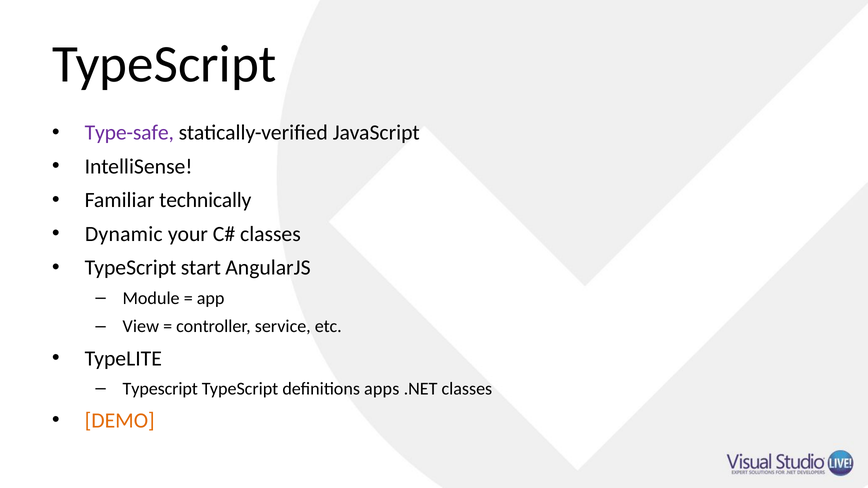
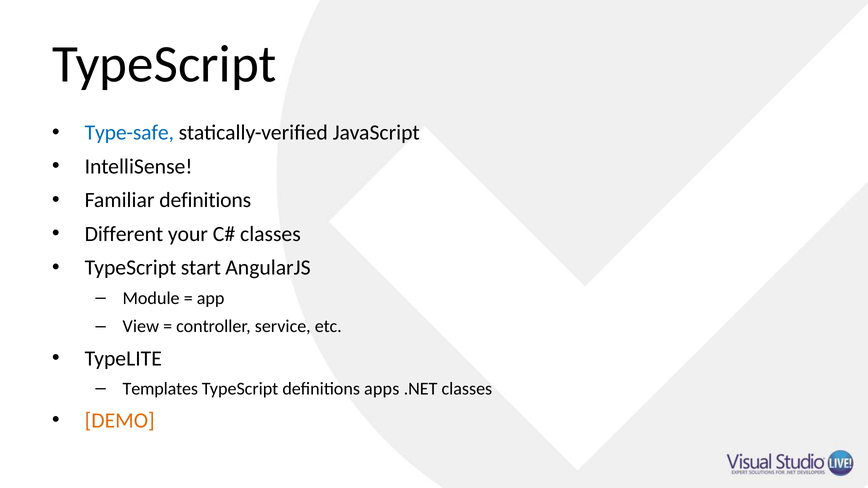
Type-safe colour: purple -> blue (129, 133)
Familiar technically: technically -> definitions (205, 200)
Dynamic: Dynamic -> Different (124, 234)
Typescript: Typescript -> Templates (160, 389)
